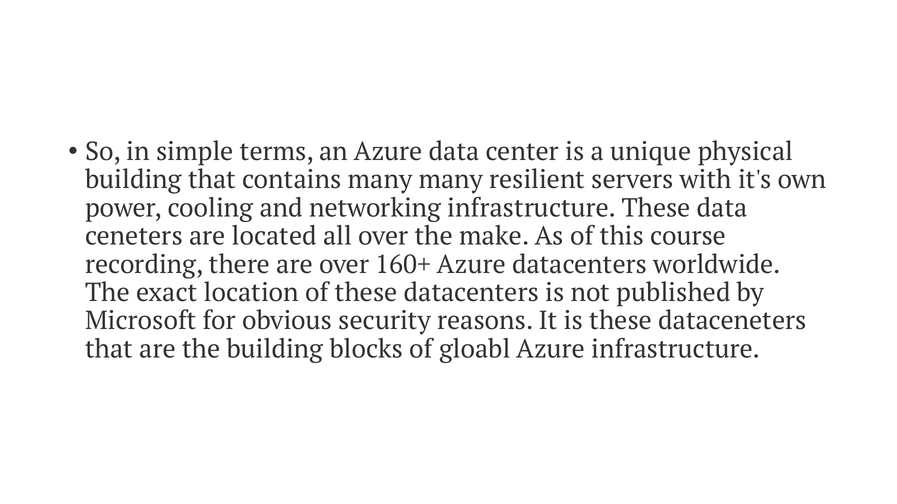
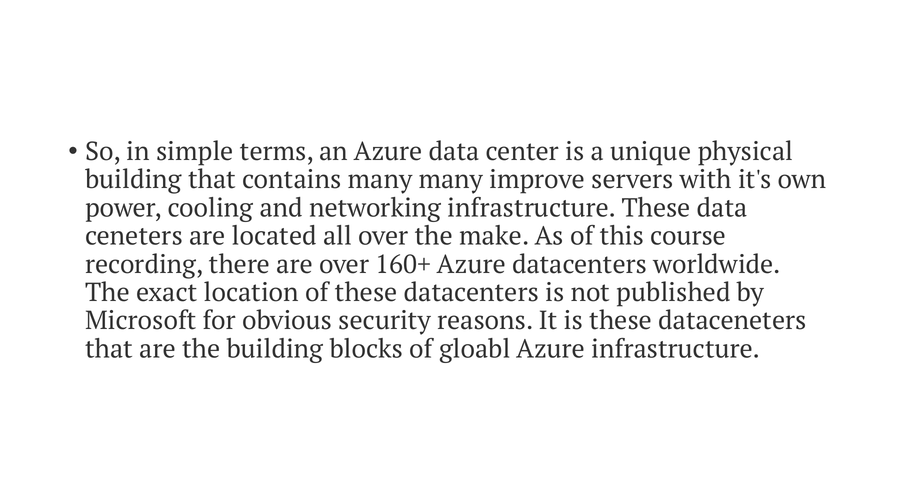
resilient: resilient -> improve (537, 180)
